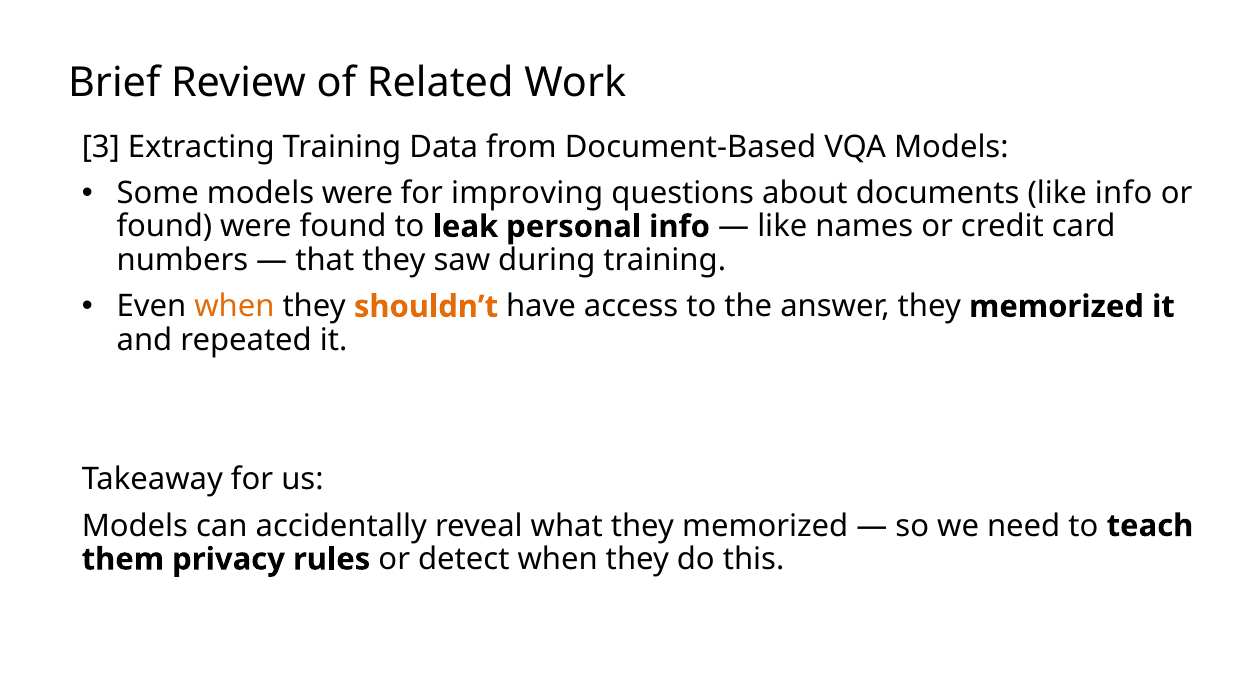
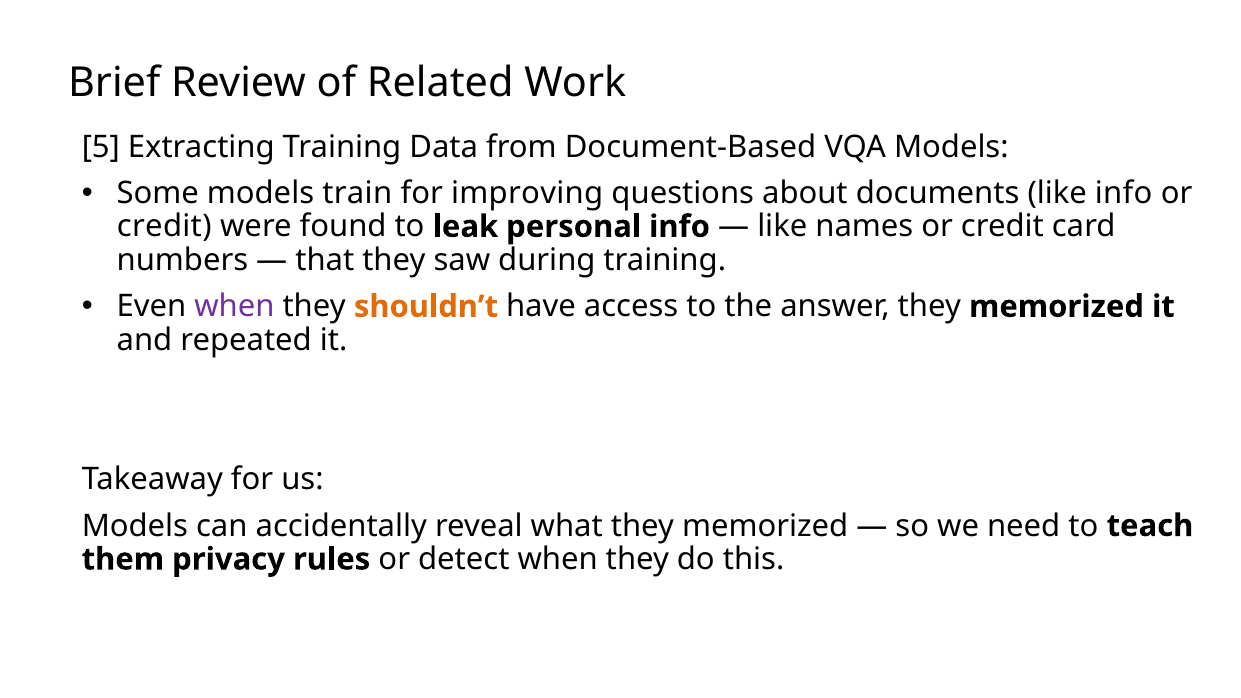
3: 3 -> 5 (101, 147)
models were: were -> train (357, 193)
found: found -> credit (164, 227)
when colour: orange -> purple (234, 307)
